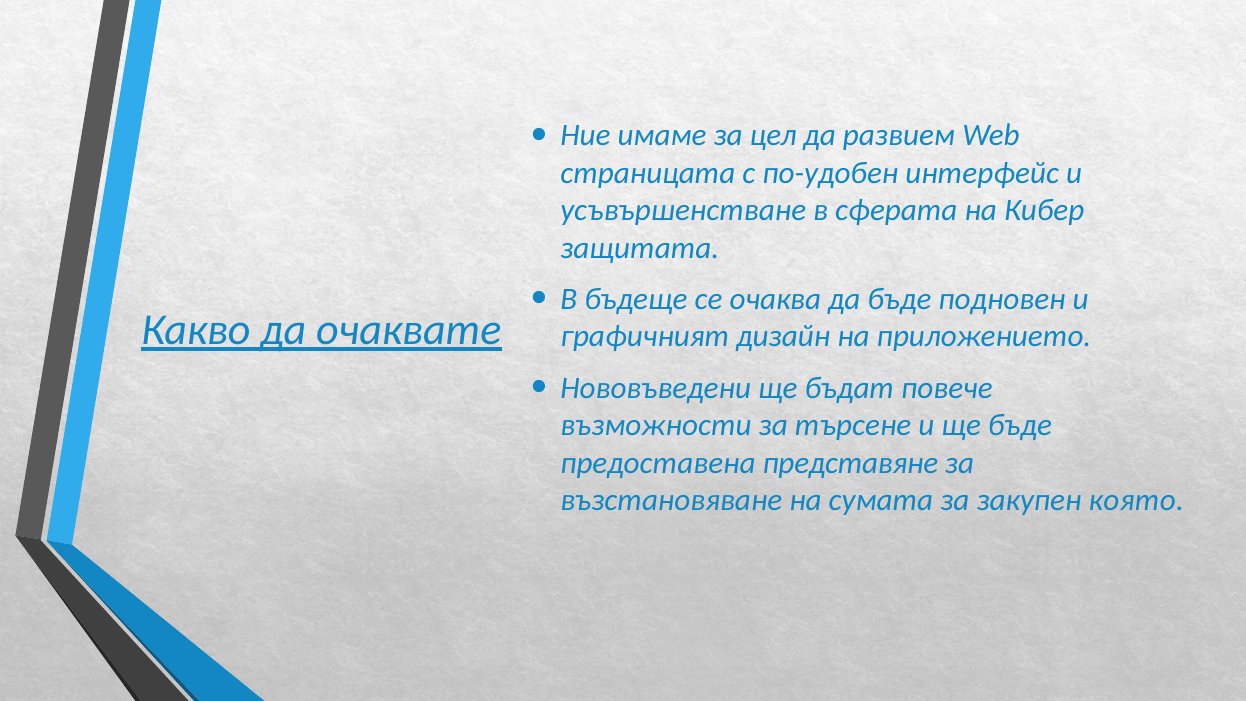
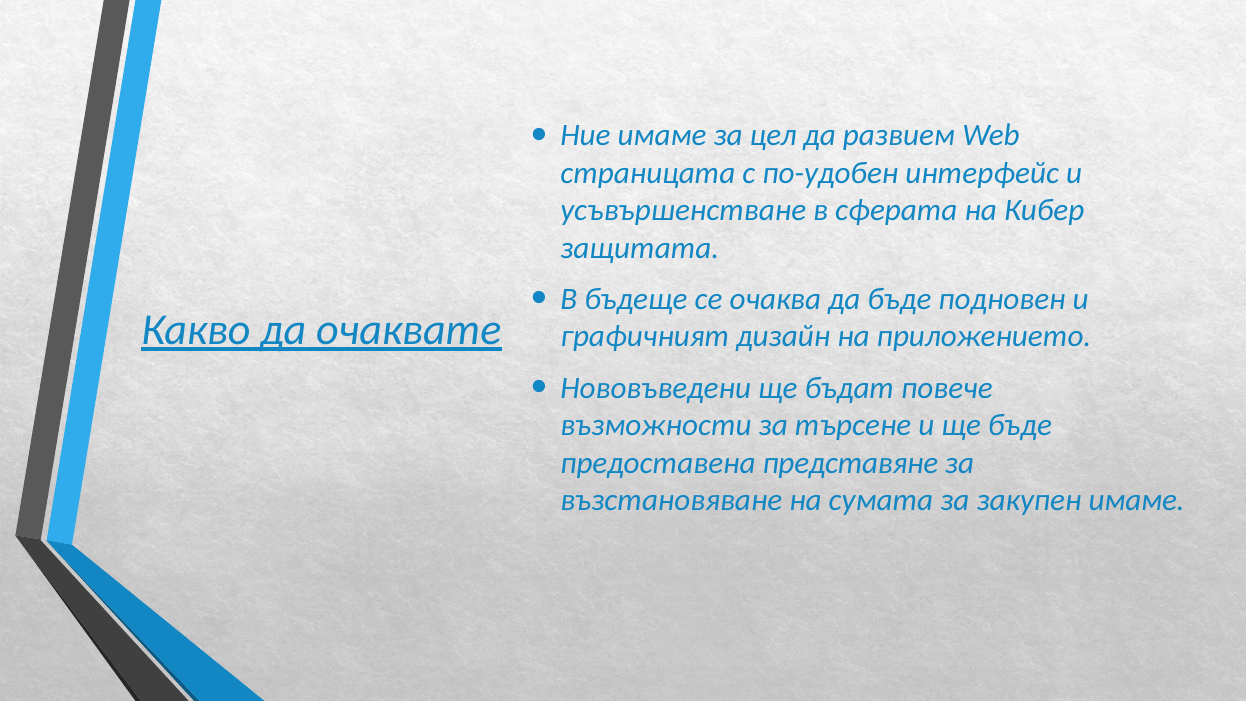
закупен която: която -> имаме (1137, 500)
